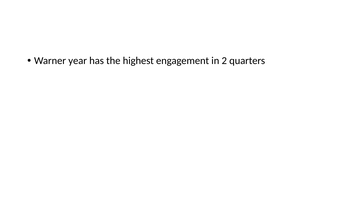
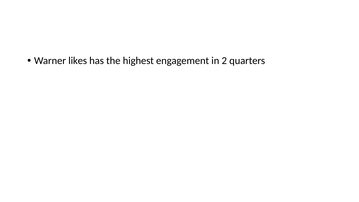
year: year -> likes (78, 61)
